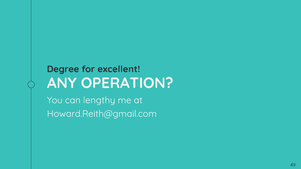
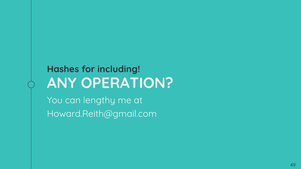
Degree: Degree -> Hashes (63, 69)
excellent: excellent -> including (119, 69)
